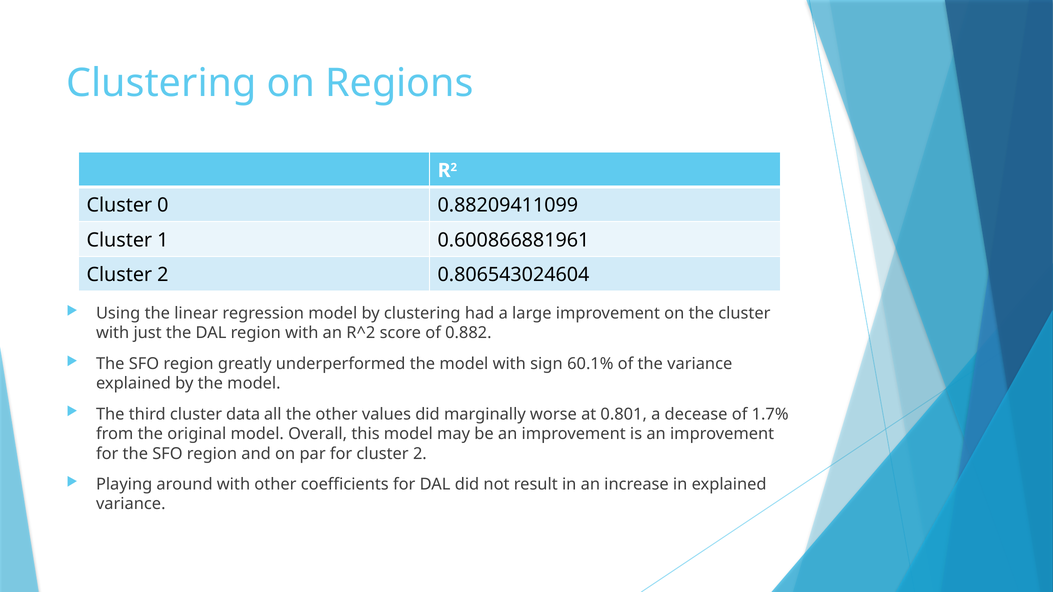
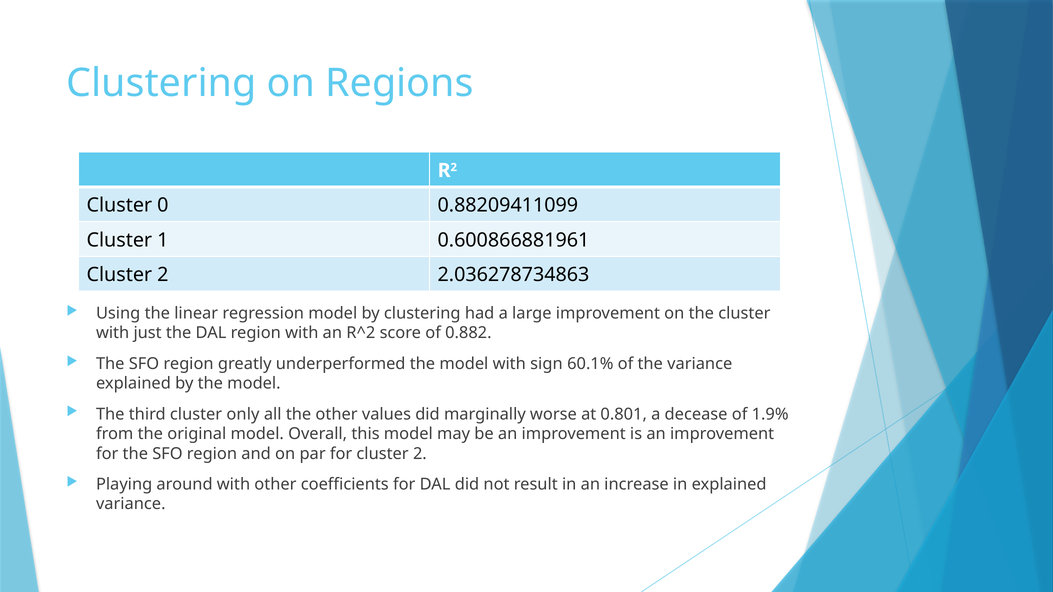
0.806543024604: 0.806543024604 -> 2.036278734863 (513, 275)
data: data -> only (243, 414)
1.7%: 1.7% -> 1.9% (770, 414)
